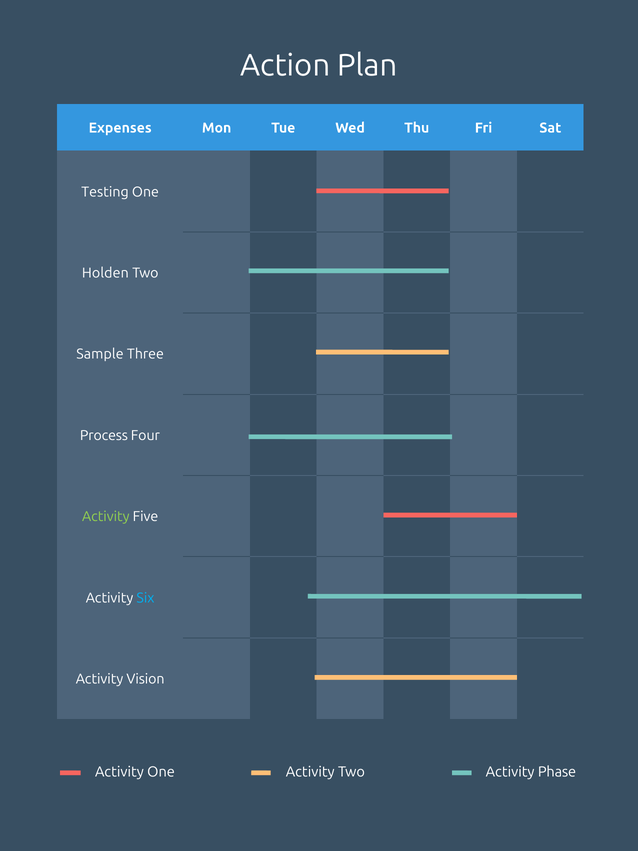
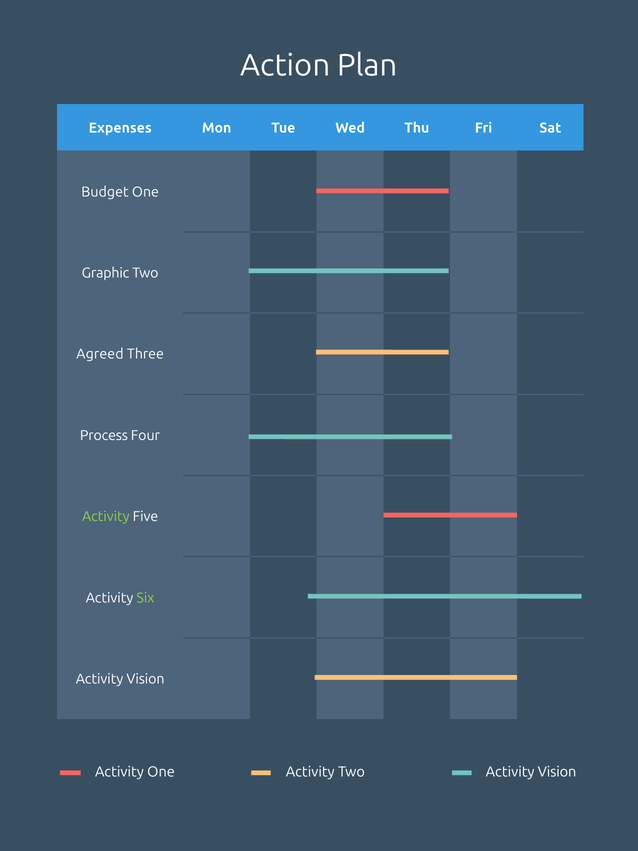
Testing: Testing -> Budget (105, 192)
Holden: Holden -> Graphic (105, 273)
Sample: Sample -> Agreed (100, 354)
Six colour: light blue -> light green (145, 598)
Two Activity Phase: Phase -> Vision (557, 772)
